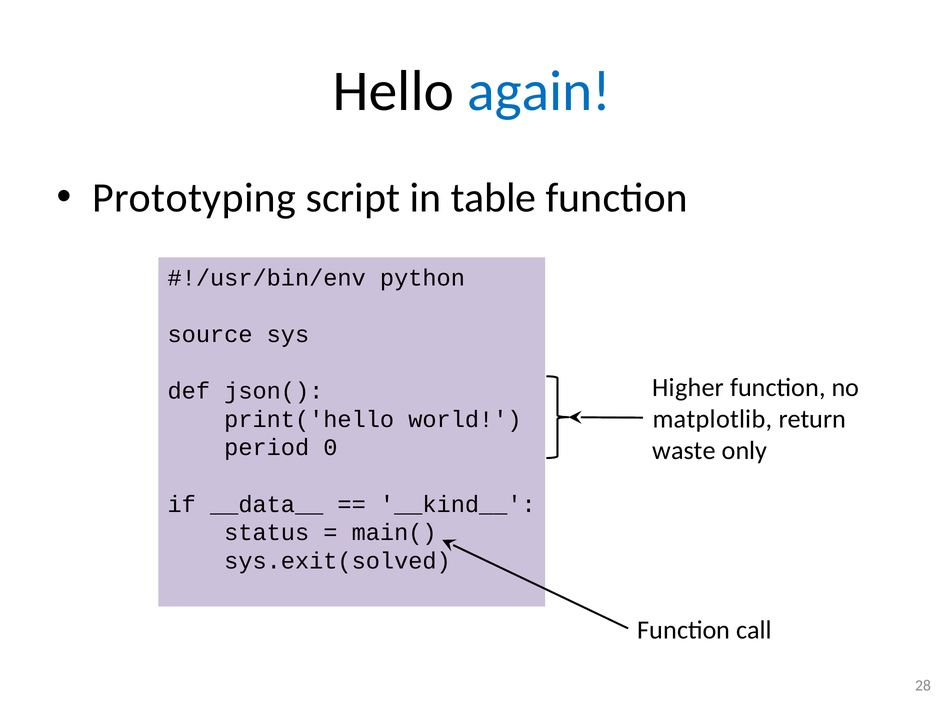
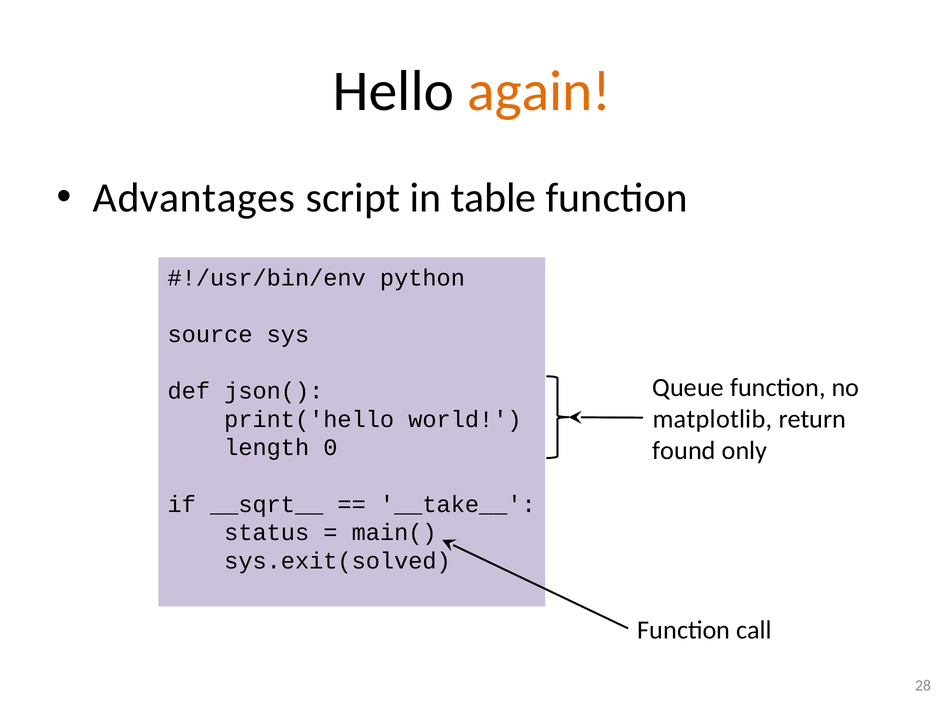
again colour: blue -> orange (539, 91)
Prototyping: Prototyping -> Advantages (194, 198)
Higher: Higher -> Queue (688, 387)
period: period -> length (267, 448)
waste: waste -> found (684, 450)
__data__: __data__ -> __sqrt__ (267, 504)
__kind__: __kind__ -> __take__ (458, 504)
